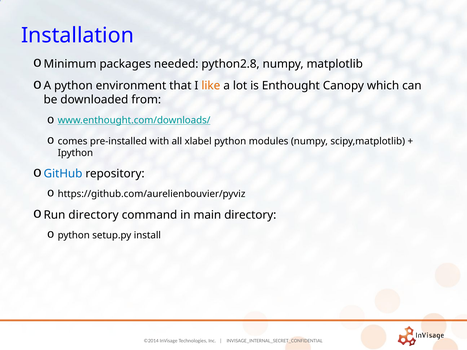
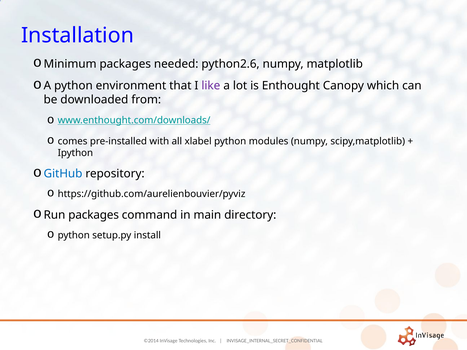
python2.8: python2.8 -> python2.6 (231, 64)
like colour: orange -> purple (211, 86)
Run directory: directory -> packages (94, 215)
